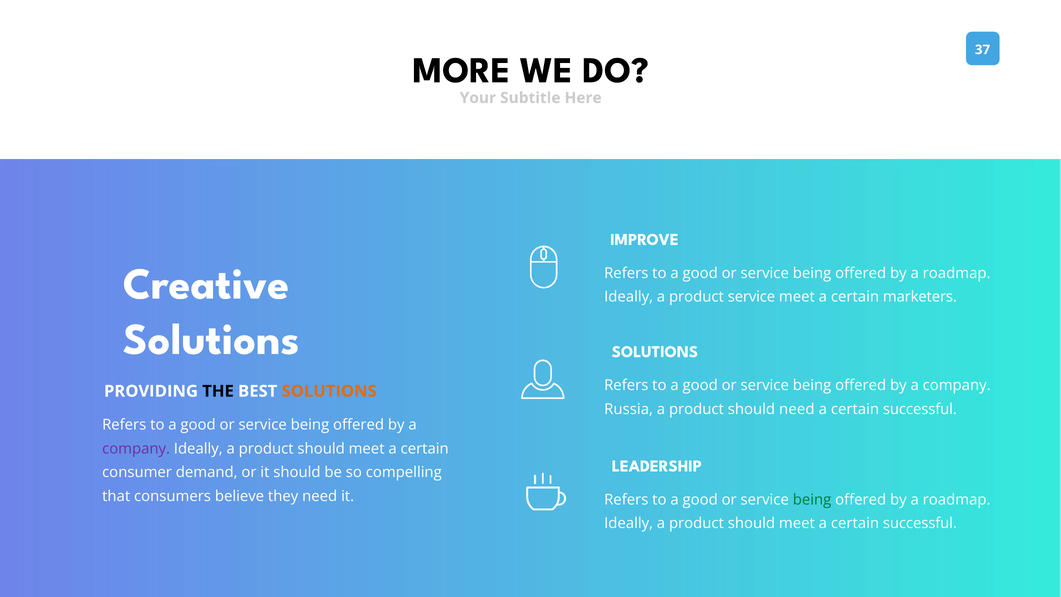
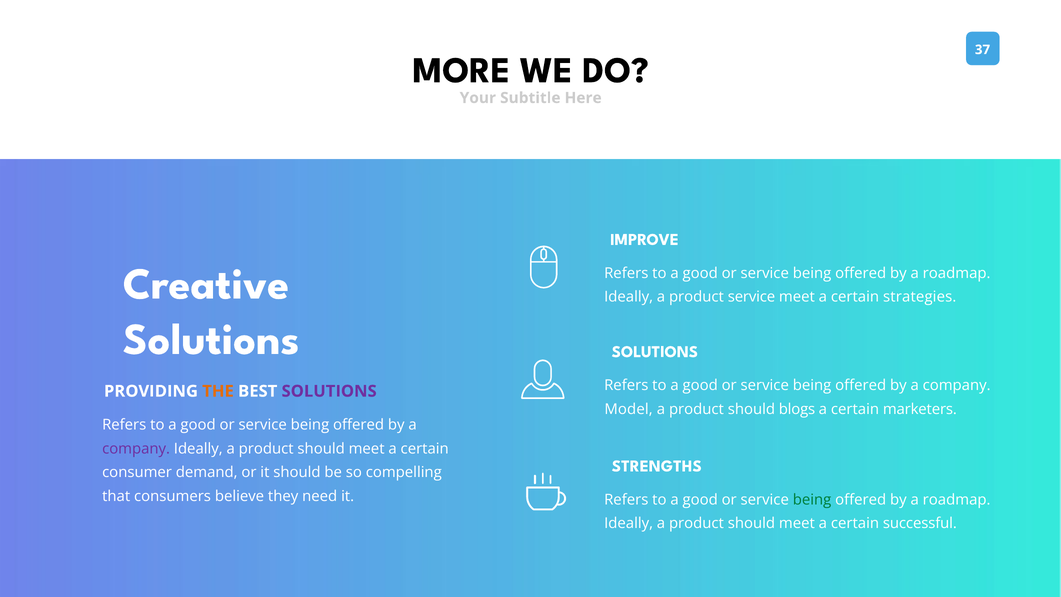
marketers: marketers -> strategies (920, 297)
THE colour: black -> orange (218, 391)
SOLUTIONS colour: orange -> purple (329, 391)
Russia: Russia -> Model (629, 409)
should need: need -> blogs (797, 409)
successful: successful -> marketers (920, 409)
LEADERSHIP: LEADERSHIP -> STRENGTHS (657, 466)
